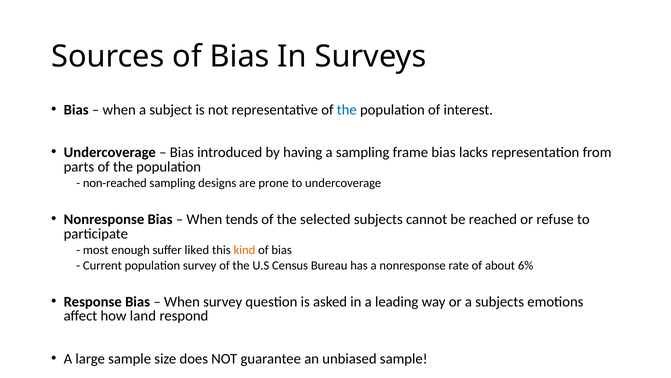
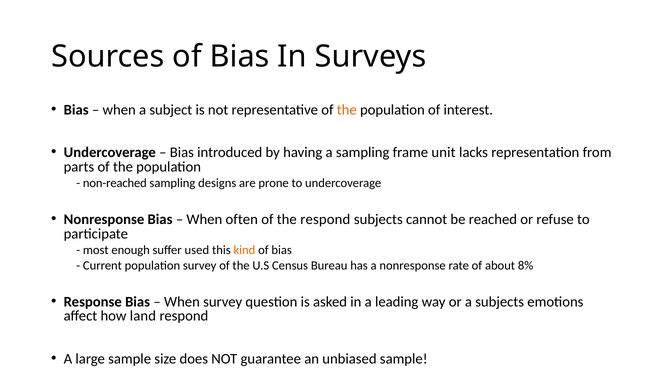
the colour: blue -> orange (347, 110)
frame bias: bias -> unit (444, 152)
tends: tends -> often (242, 219)
the selected: selected -> respond (325, 219)
liked: liked -> used (197, 250)
6%: 6% -> 8% (526, 265)
